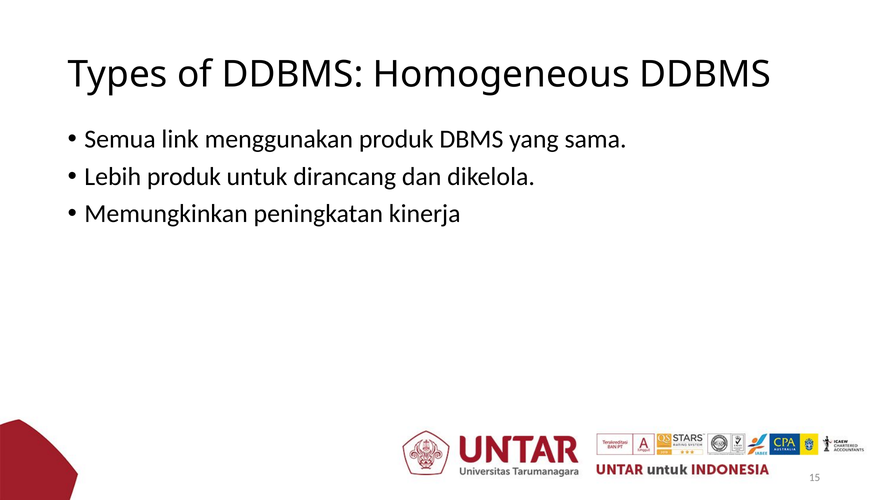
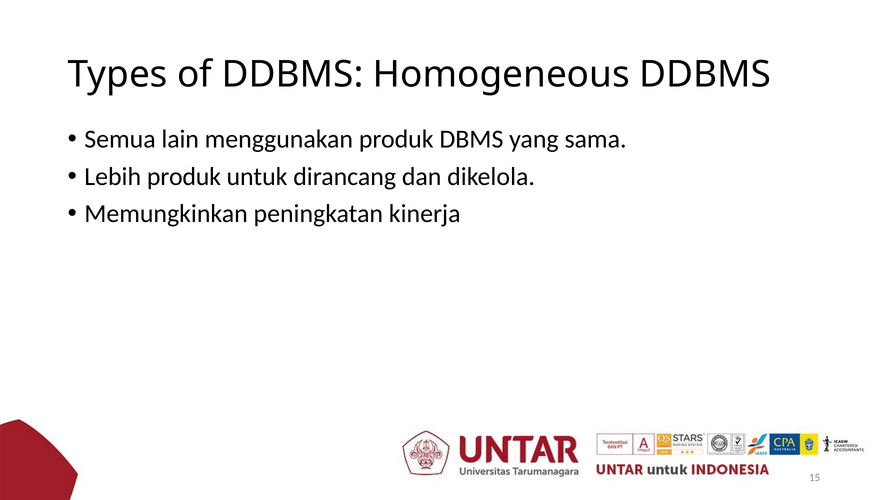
link: link -> lain (180, 139)
